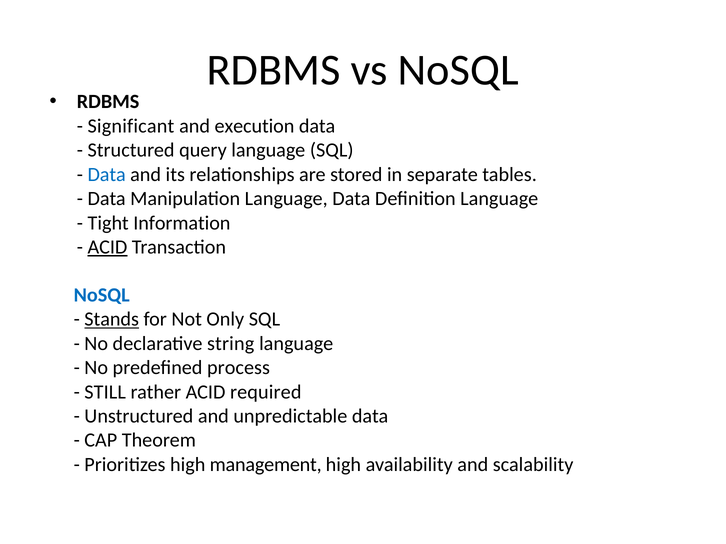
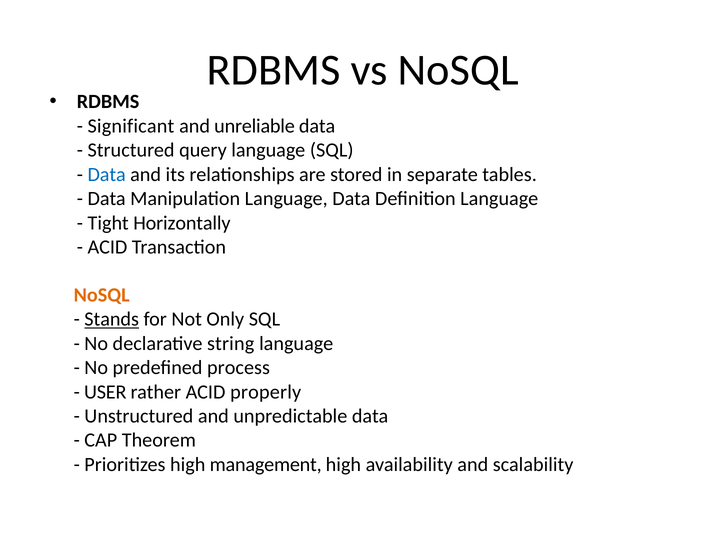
execution: execution -> unreliable (255, 126)
Information: Information -> Horizontally (182, 223)
ACID underline: present -> none (107, 247)
NoSQL colour: blue -> orange (102, 295)
STILL: STILL -> USER (105, 392)
required: required -> properly (266, 392)
